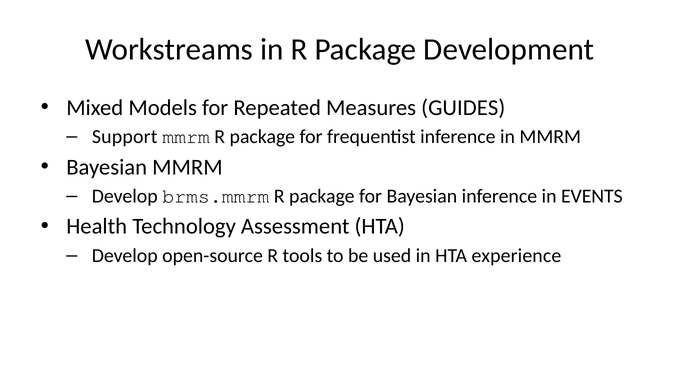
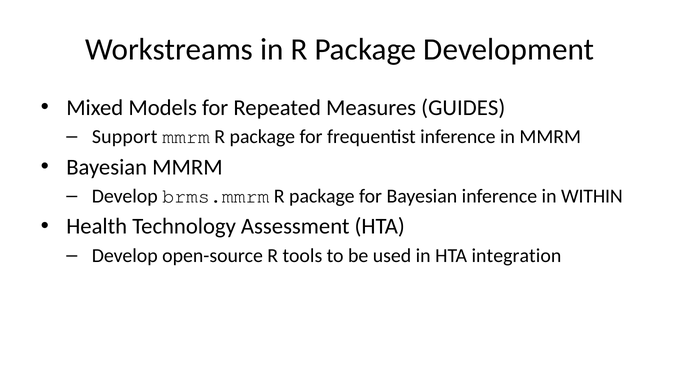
EVENTS: EVENTS -> WITHIN (592, 197)
experience: experience -> integration (516, 256)
